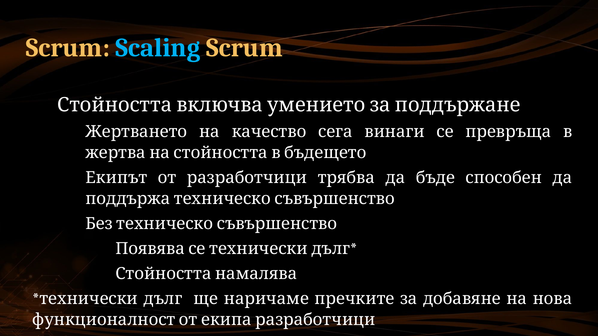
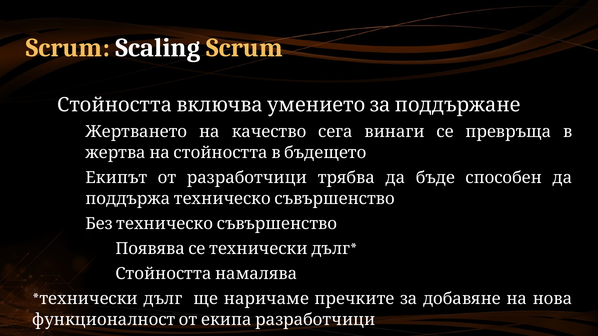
Scaling colour: light blue -> white (158, 48)
